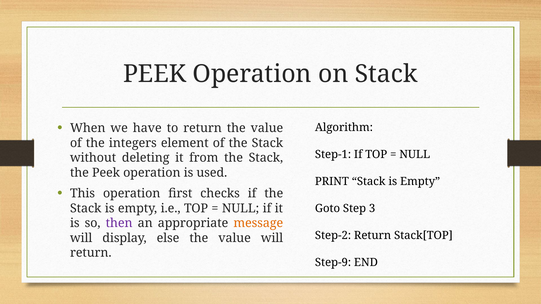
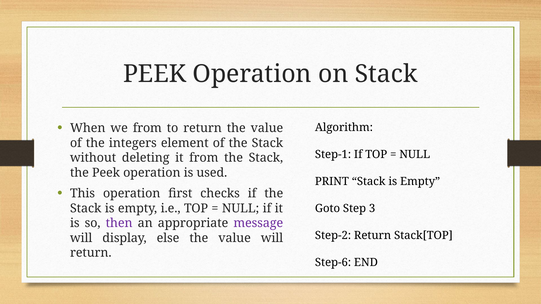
we have: have -> from (147, 128)
message colour: orange -> purple (258, 223)
Step-9: Step-9 -> Step-6 (333, 263)
